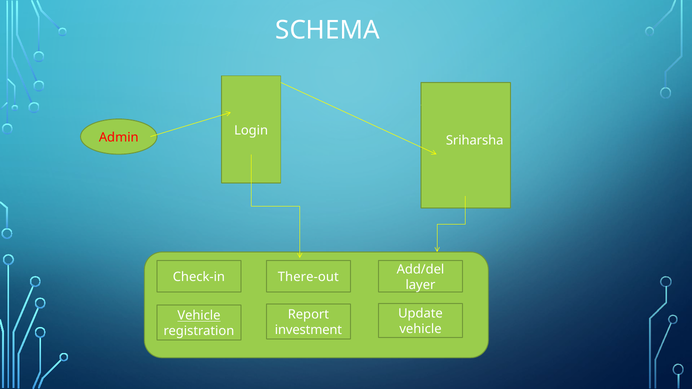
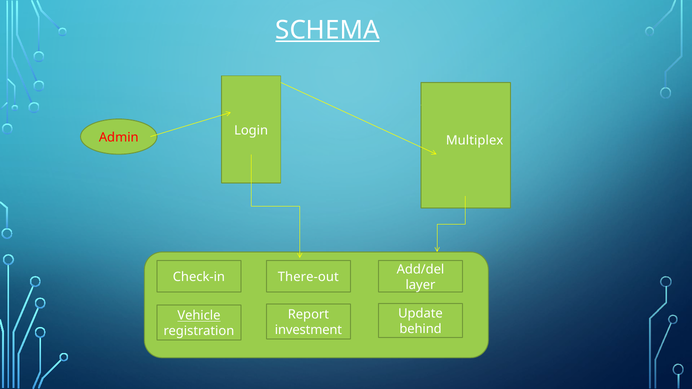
SCHEMA underline: none -> present (327, 30)
Sriharsha: Sriharsha -> Multiplex (475, 141)
vehicle: vehicle -> behind (421, 329)
